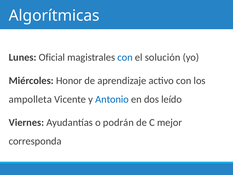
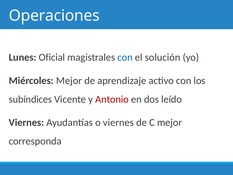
Algorítmicas: Algorítmicas -> Operaciones (54, 16)
Miércoles Honor: Honor -> Mejor (69, 80)
ampolleta: ampolleta -> subíndices (30, 99)
Antonio colour: blue -> red (112, 99)
o podrán: podrán -> viernes (118, 122)
